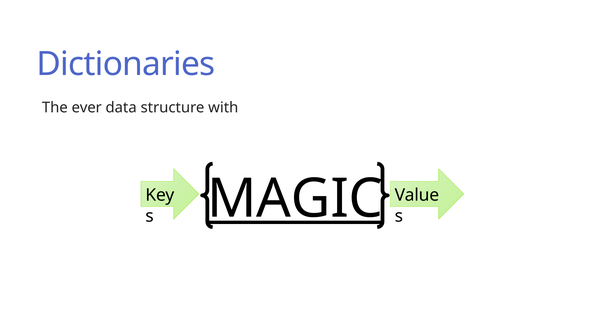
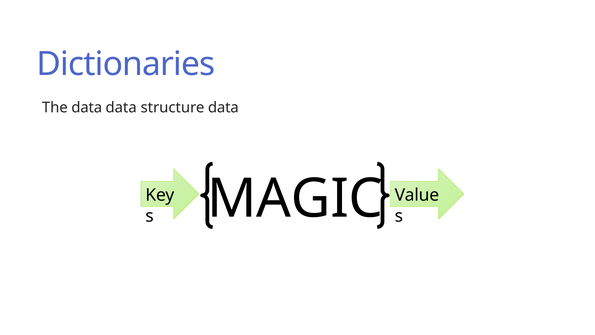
The ever: ever -> data (87, 108)
structure with: with -> data (223, 108)
MAGIC underline: present -> none (295, 199)
